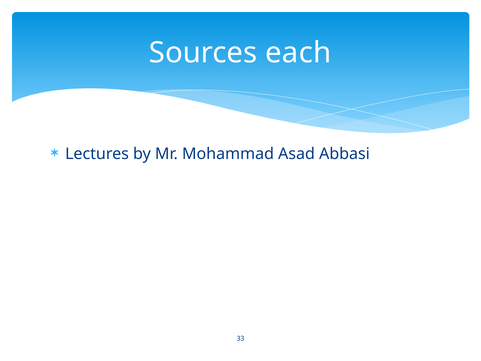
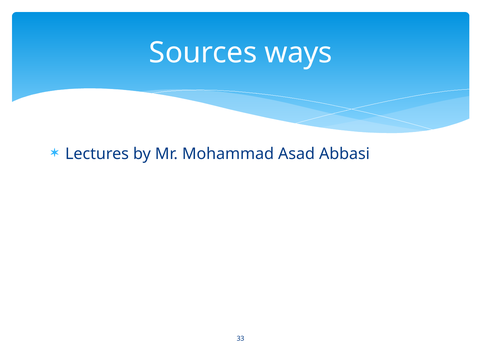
each: each -> ways (298, 53)
